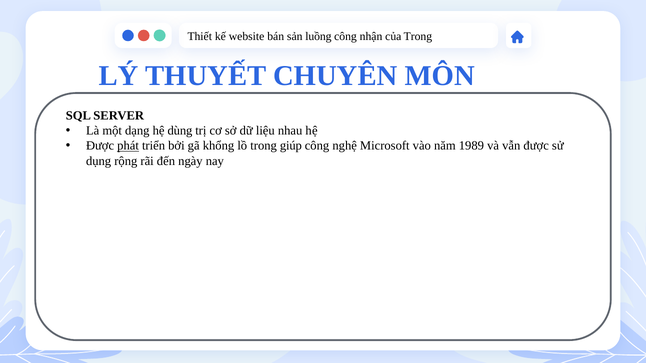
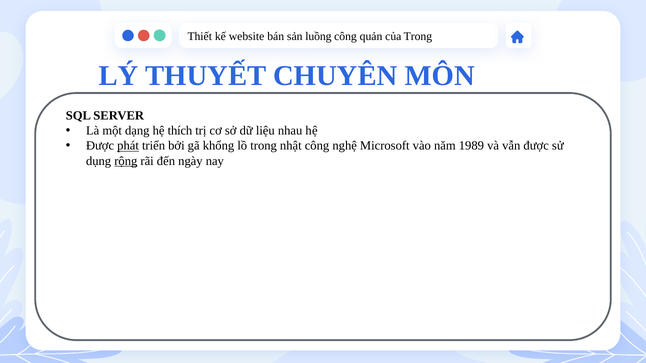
nhận: nhận -> quản (371, 36)
dùng: dùng -> thích (180, 131)
giúp: giúp -> nhật (291, 146)
rộng underline: none -> present (126, 161)
